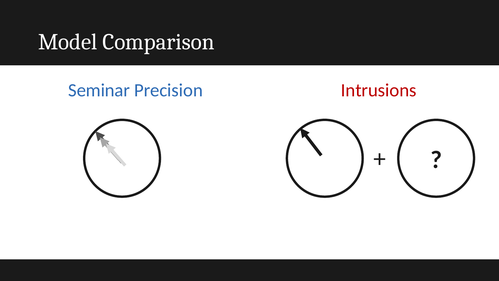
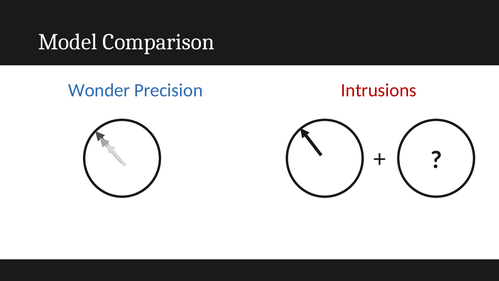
Seminar: Seminar -> Wonder (99, 90)
